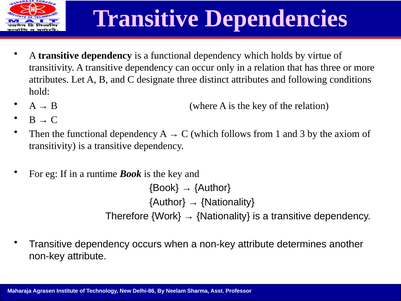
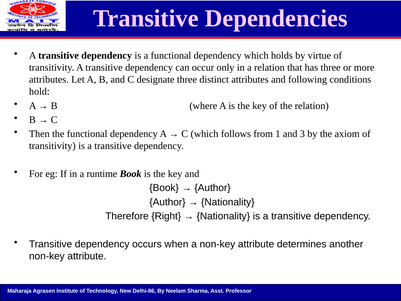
Work: Work -> Right (166, 216)
